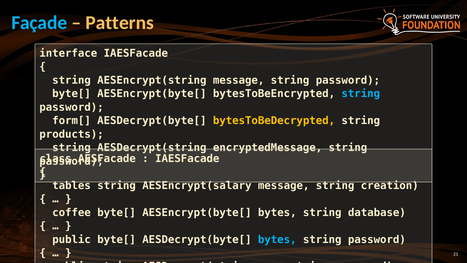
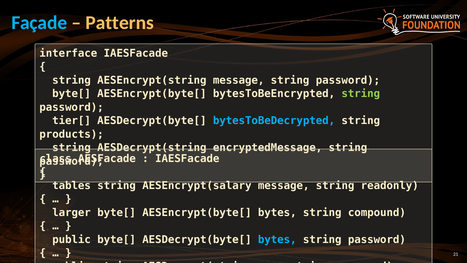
string colour: light blue -> light green (361, 94)
form[: form[ -> tier[ (72, 121)
bytesToBeDecrypted colour: yellow -> light blue (274, 121)
creation: creation -> readonly (390, 185)
coffee: coffee -> larger (72, 212)
database: database -> compound (377, 212)
